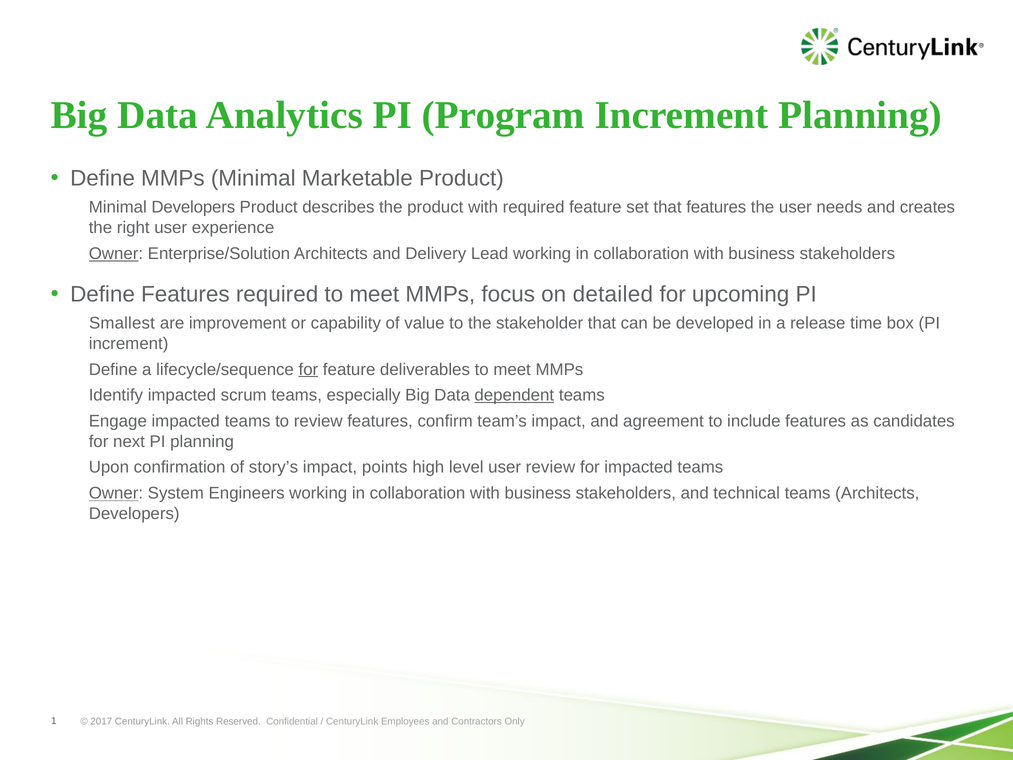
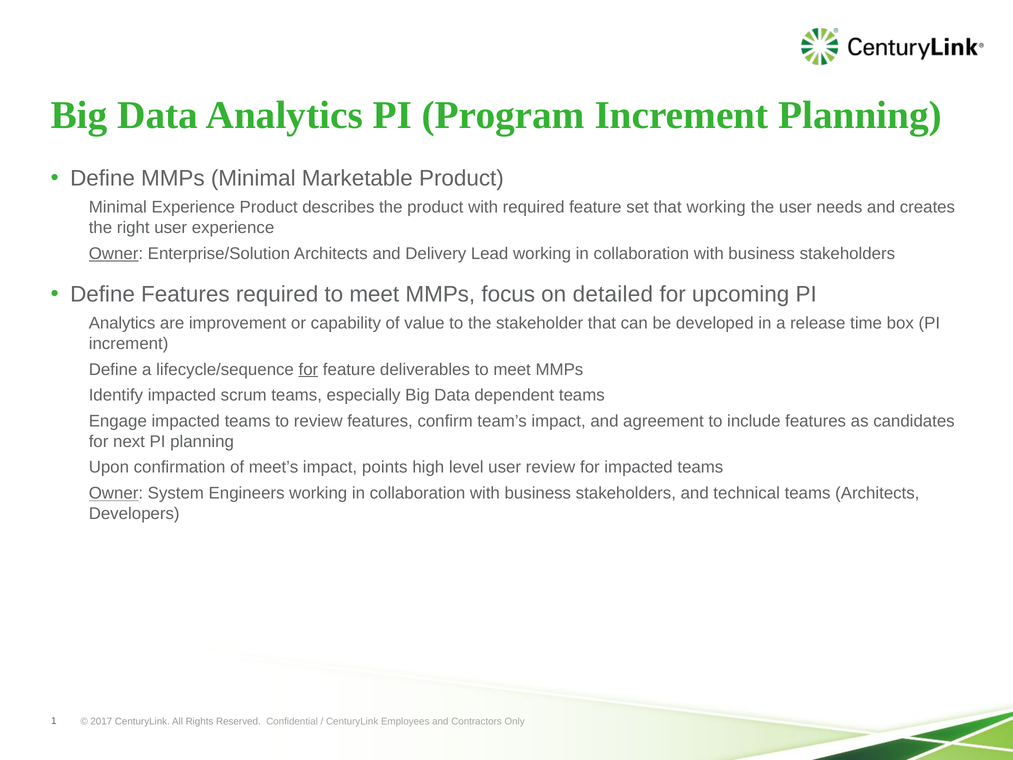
Minimal Developers: Developers -> Experience (193, 207)
that features: features -> working (716, 207)
Smallest: Smallest -> Analytics (122, 323)
dependent underline: present -> none (514, 395)
story’s: story’s -> meet’s (274, 467)
